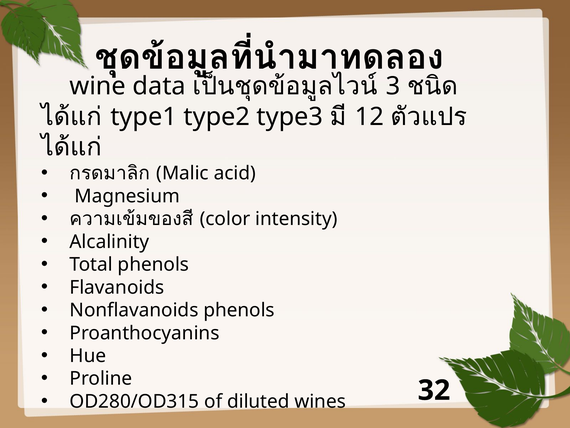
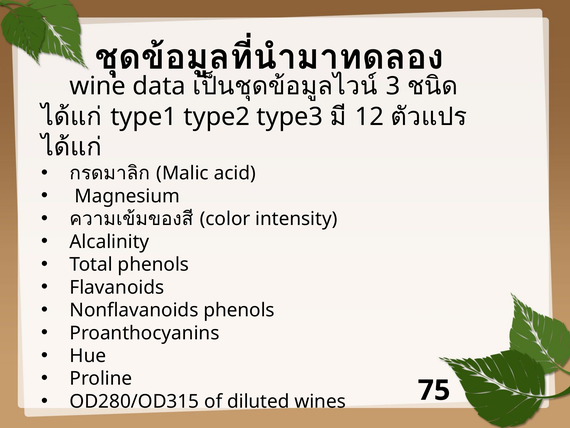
32: 32 -> 75 (434, 390)
